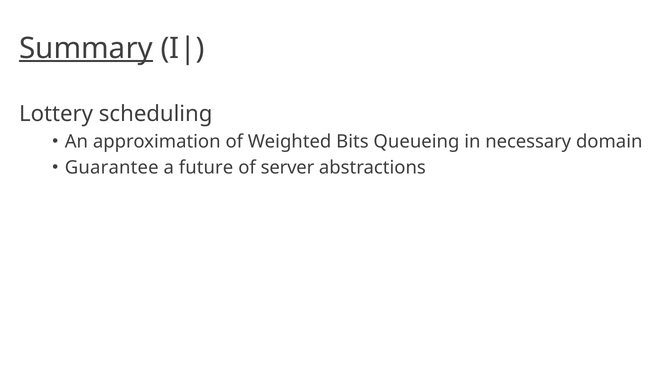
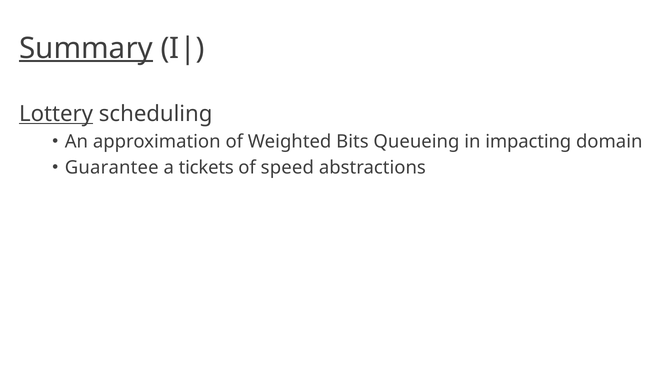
Lottery underline: none -> present (56, 114)
necessary: necessary -> impacting (528, 142)
future: future -> tickets (206, 168)
server: server -> speed (287, 168)
